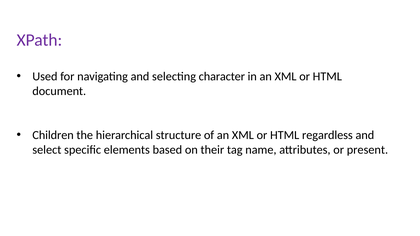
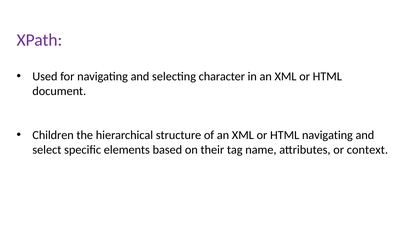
HTML regardless: regardless -> navigating (327, 135)
present: present -> context (367, 150)
